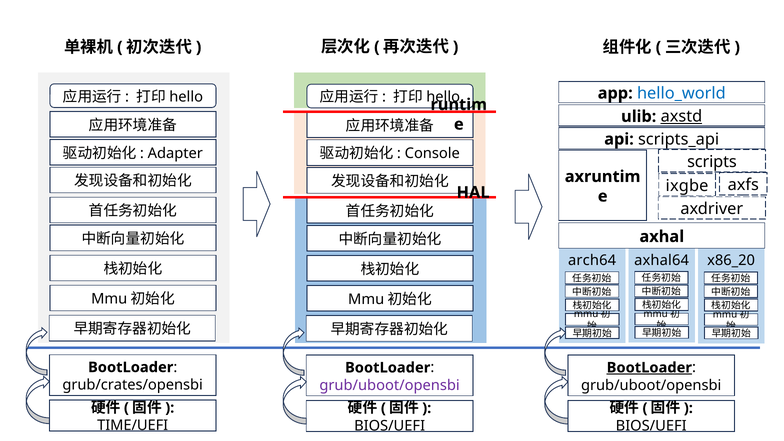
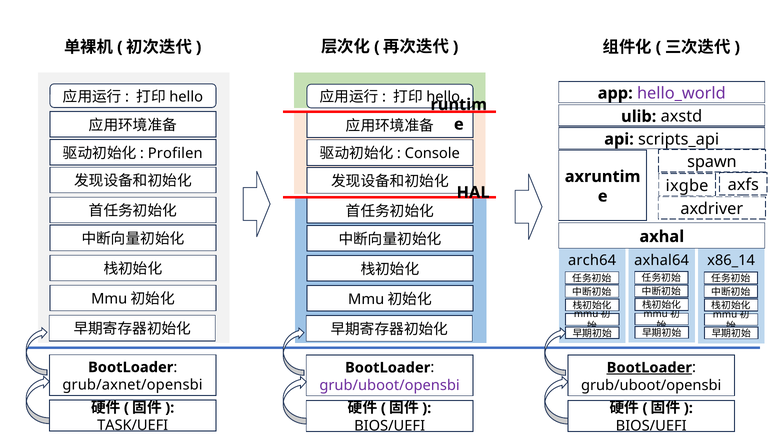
hello_world colour: blue -> purple (681, 93)
axstd underline: present -> none (681, 116)
Adapter: Adapter -> Profilen (175, 153)
scripts: scripts -> spawn (712, 162)
x86_20: x86_20 -> x86_14 (731, 260)
grub/crates/opensbi: grub/crates/opensbi -> grub/axnet/opensbi (133, 385)
TIME/UEFI: TIME/UEFI -> TASK/UEFI (133, 425)
